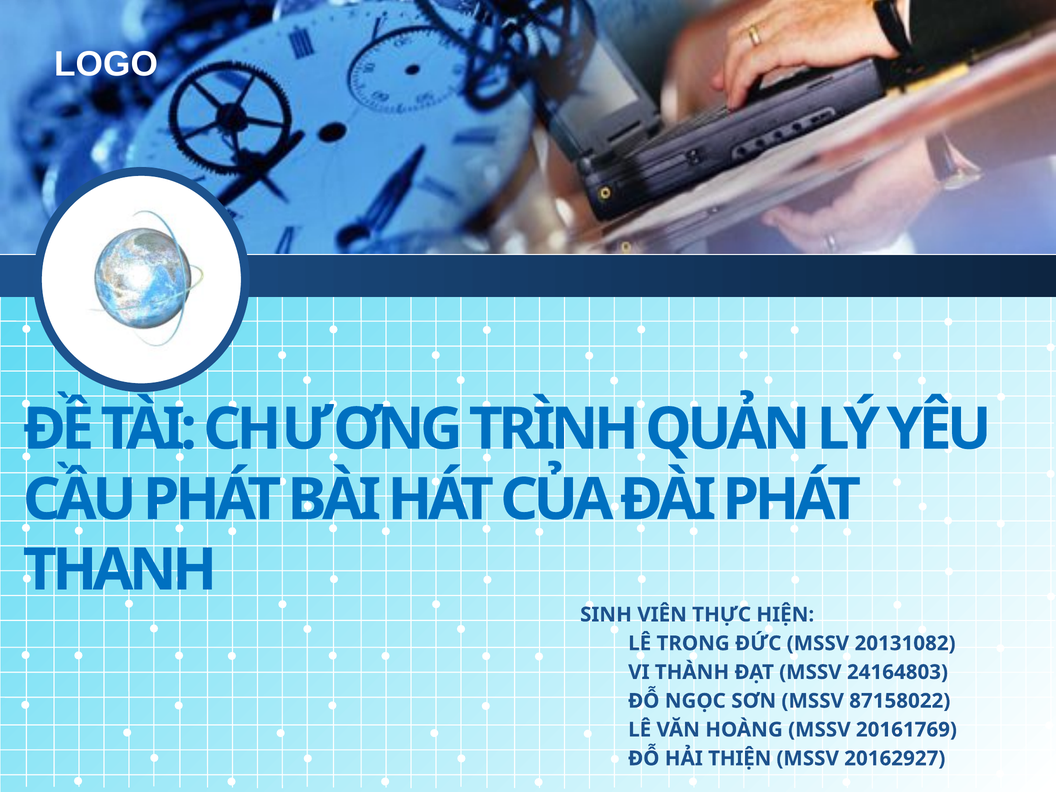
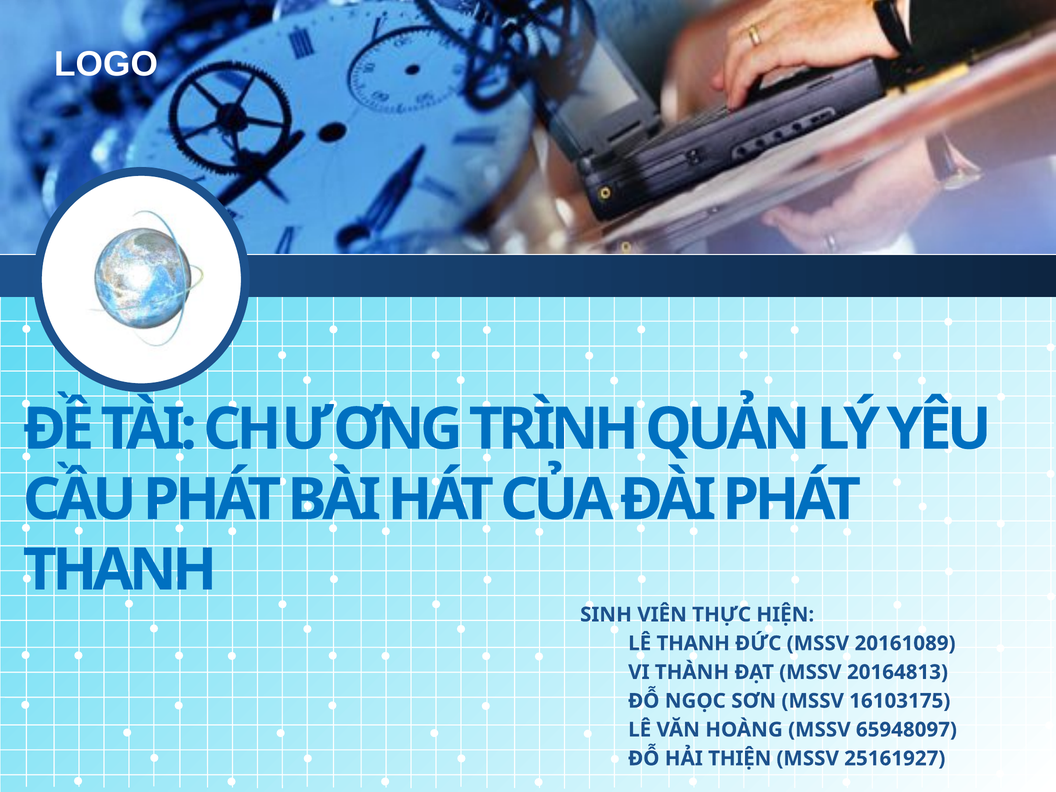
LÊ TRONG: TRONG -> THANH (693, 643)
20131082: 20131082 -> 20161089 (905, 643)
24164803: 24164803 -> 20164813 (897, 672)
87158022: 87158022 -> 16103175 (900, 701)
20161769: 20161769 -> 65948097 (906, 730)
20162927: 20162927 -> 25161927 (895, 758)
